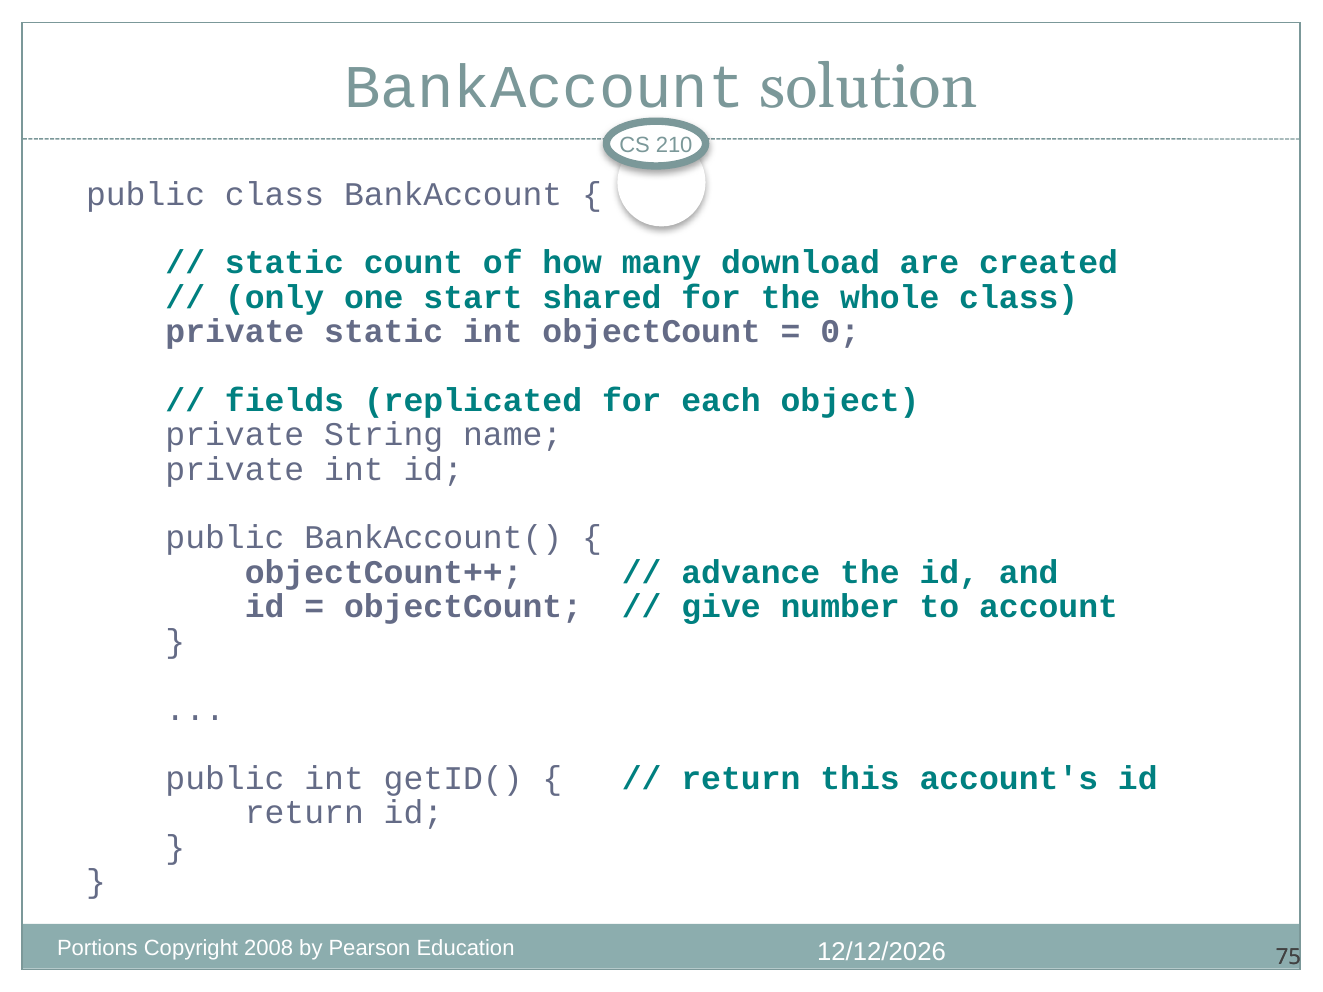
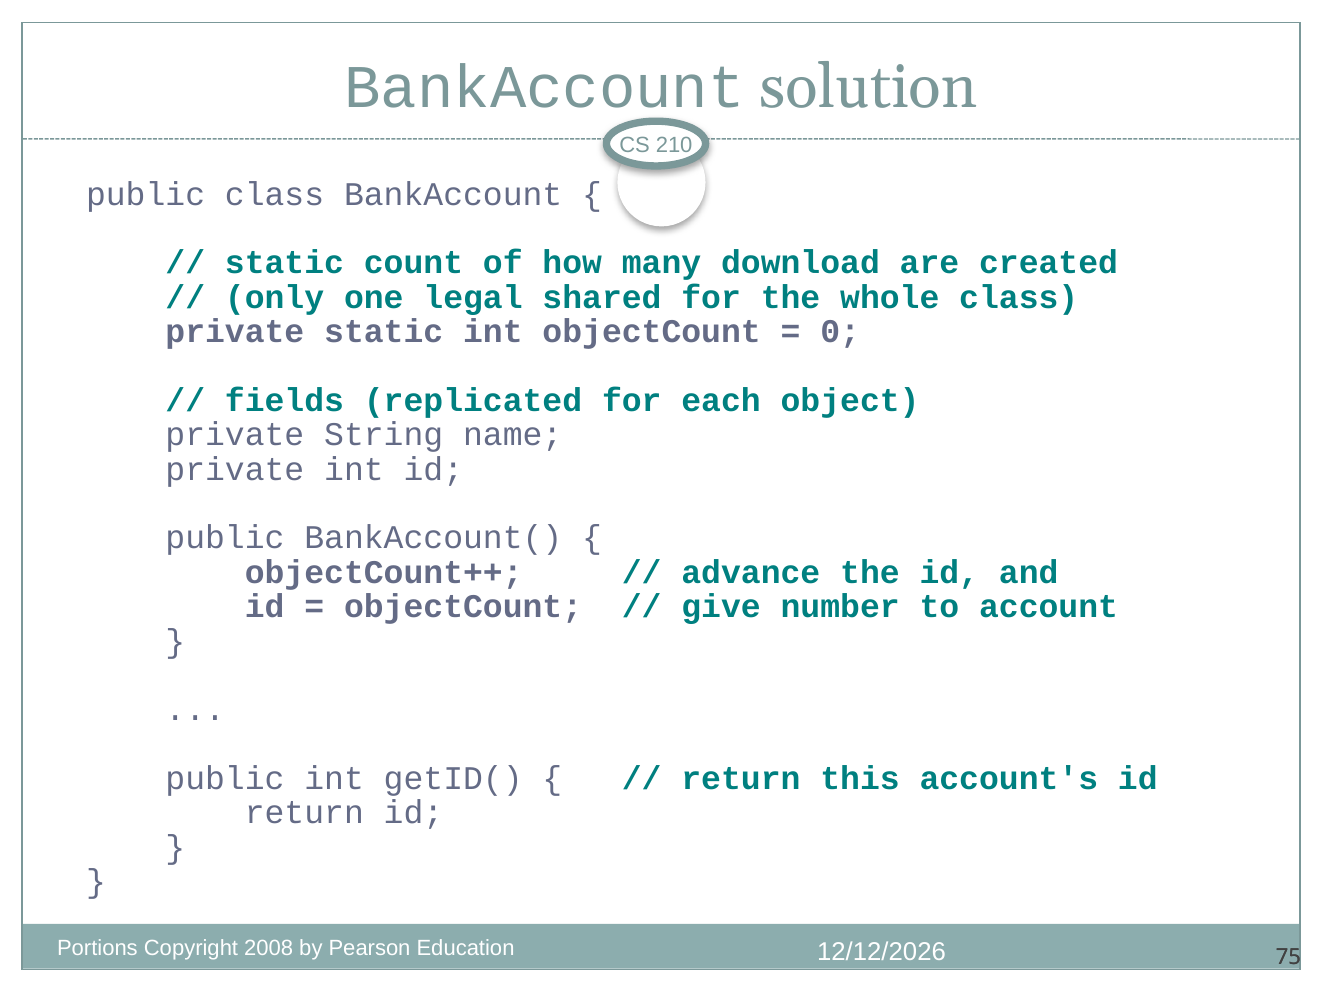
start: start -> legal (473, 297)
